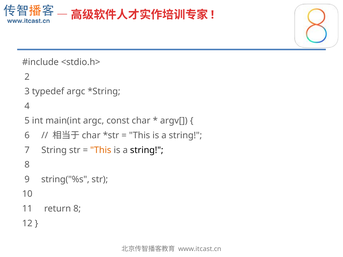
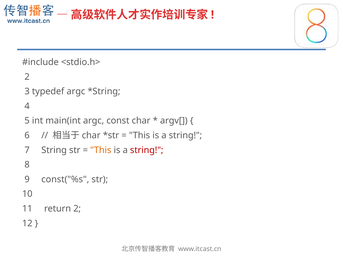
string colour: black -> red (147, 150)
string("%s: string("%s -> const("%s (65, 180)
return 8: 8 -> 2 (77, 209)
